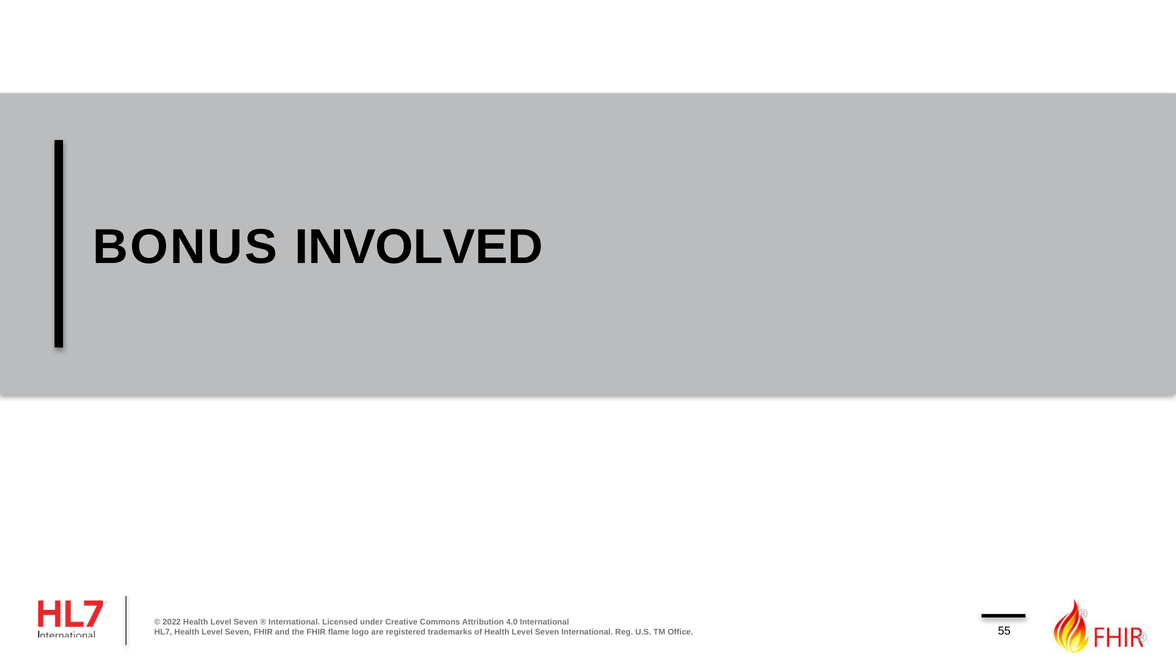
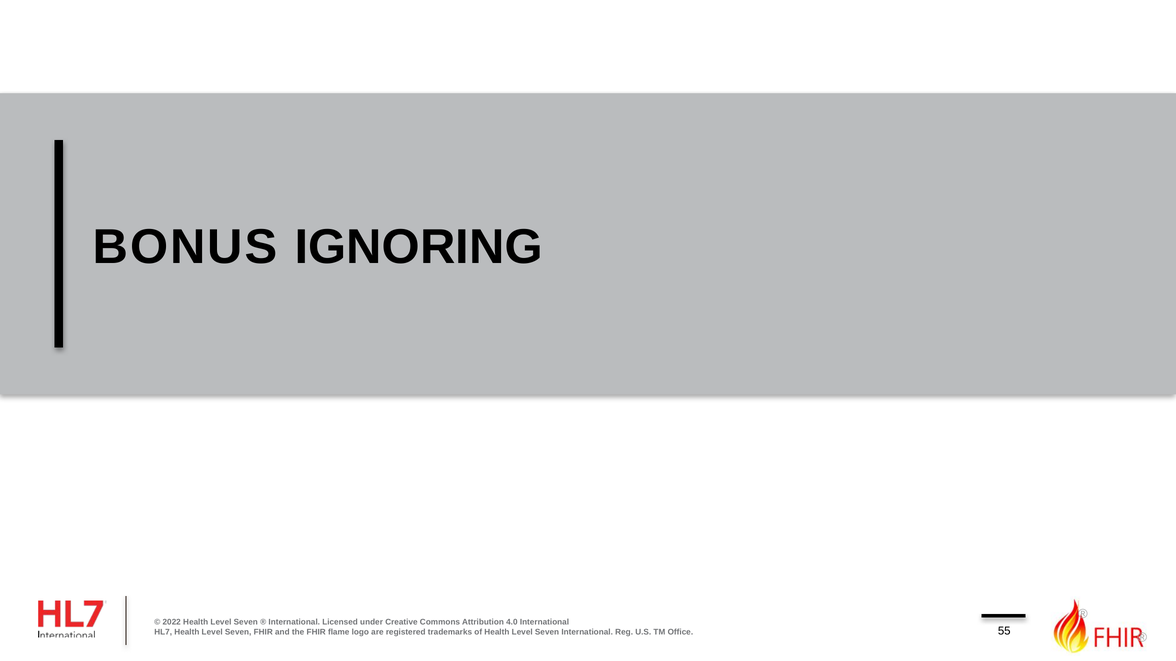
INVOLVED: INVOLVED -> IGNORING (419, 247)
